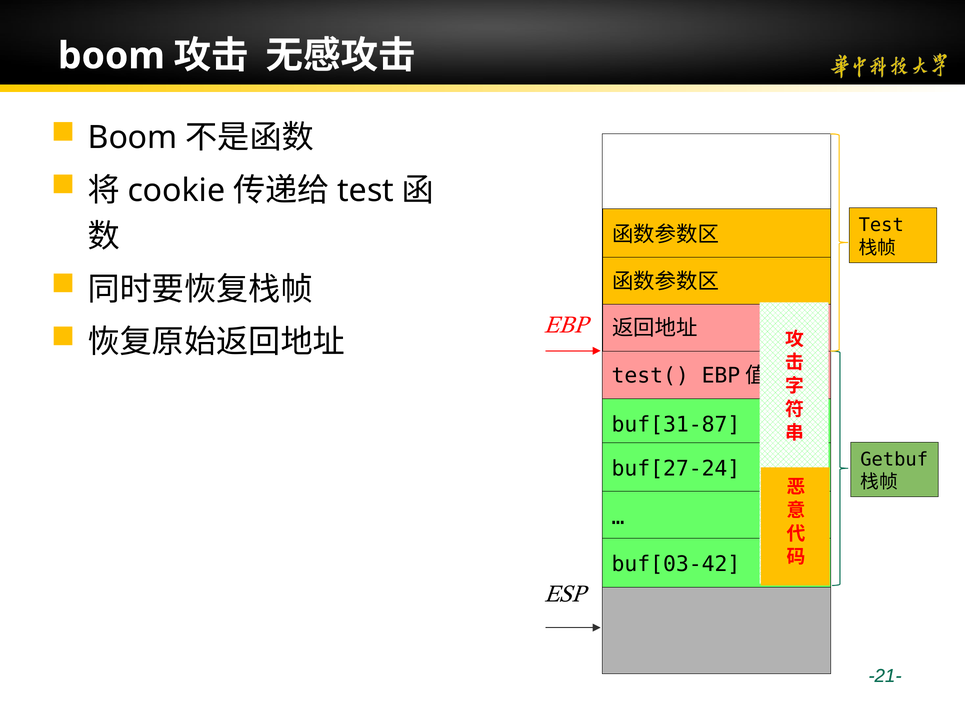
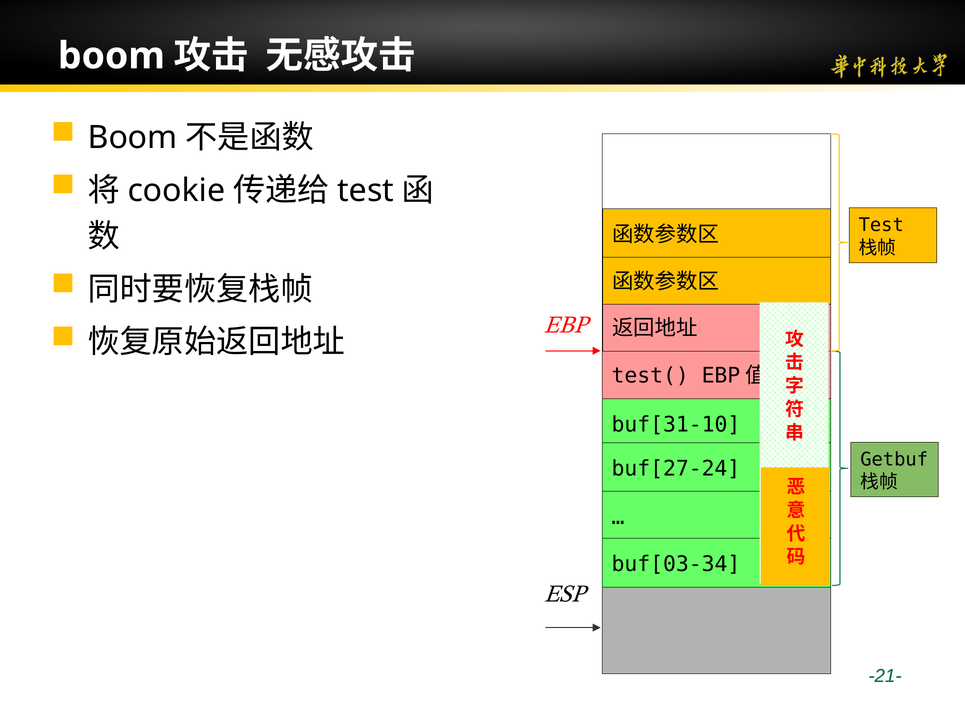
buf[31-87: buf[31-87 -> buf[31-10 (676, 424)
buf[03-42: buf[03-42 -> buf[03-34 (676, 564)
